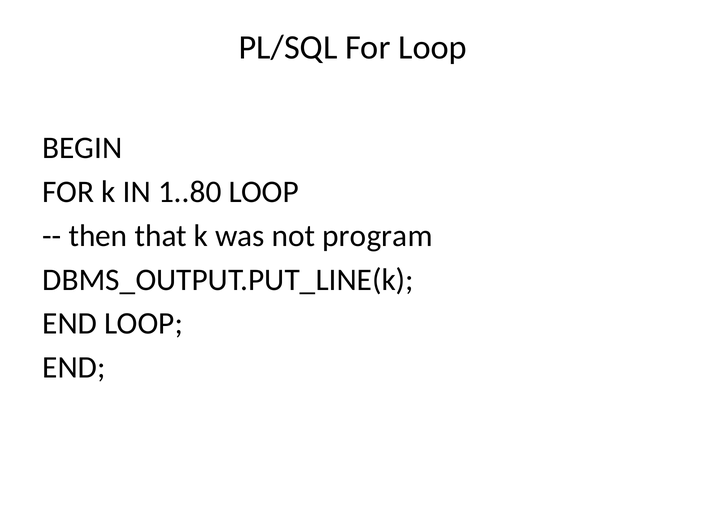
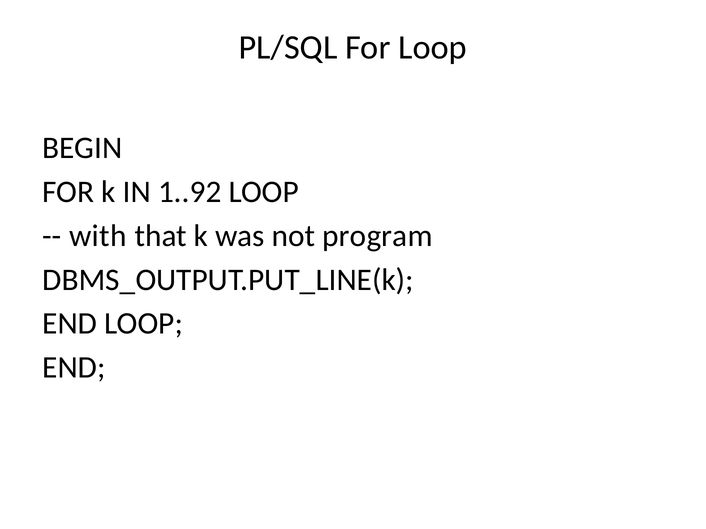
1..80: 1..80 -> 1..92 (190, 192)
then: then -> with (98, 236)
